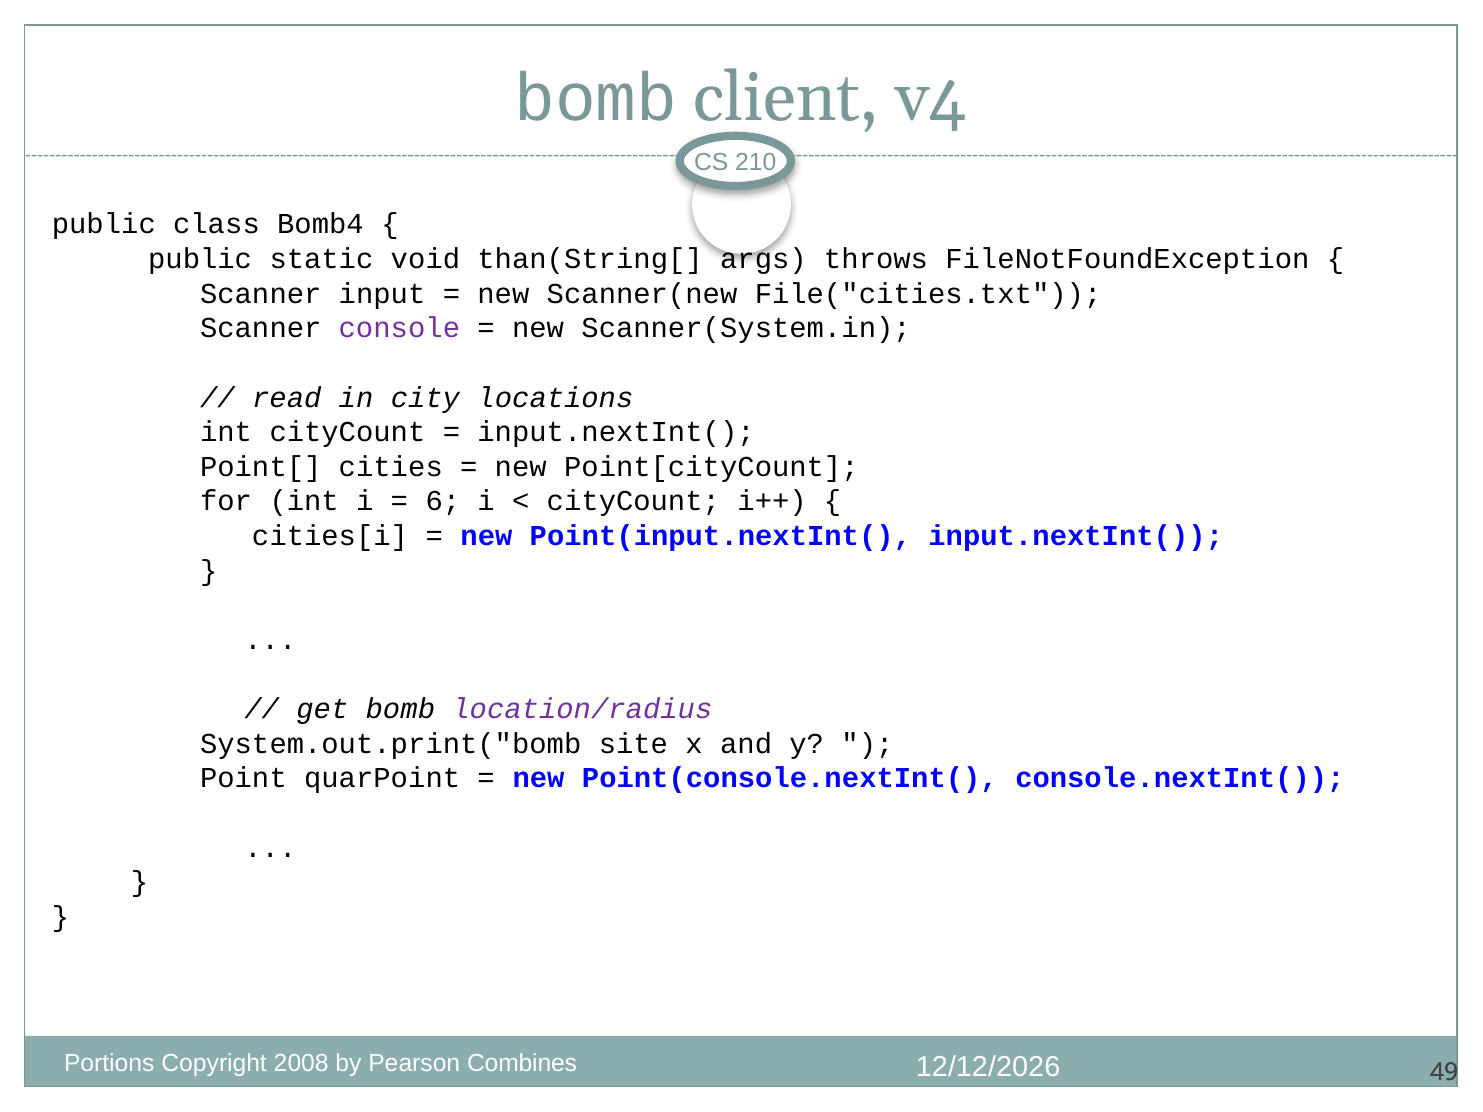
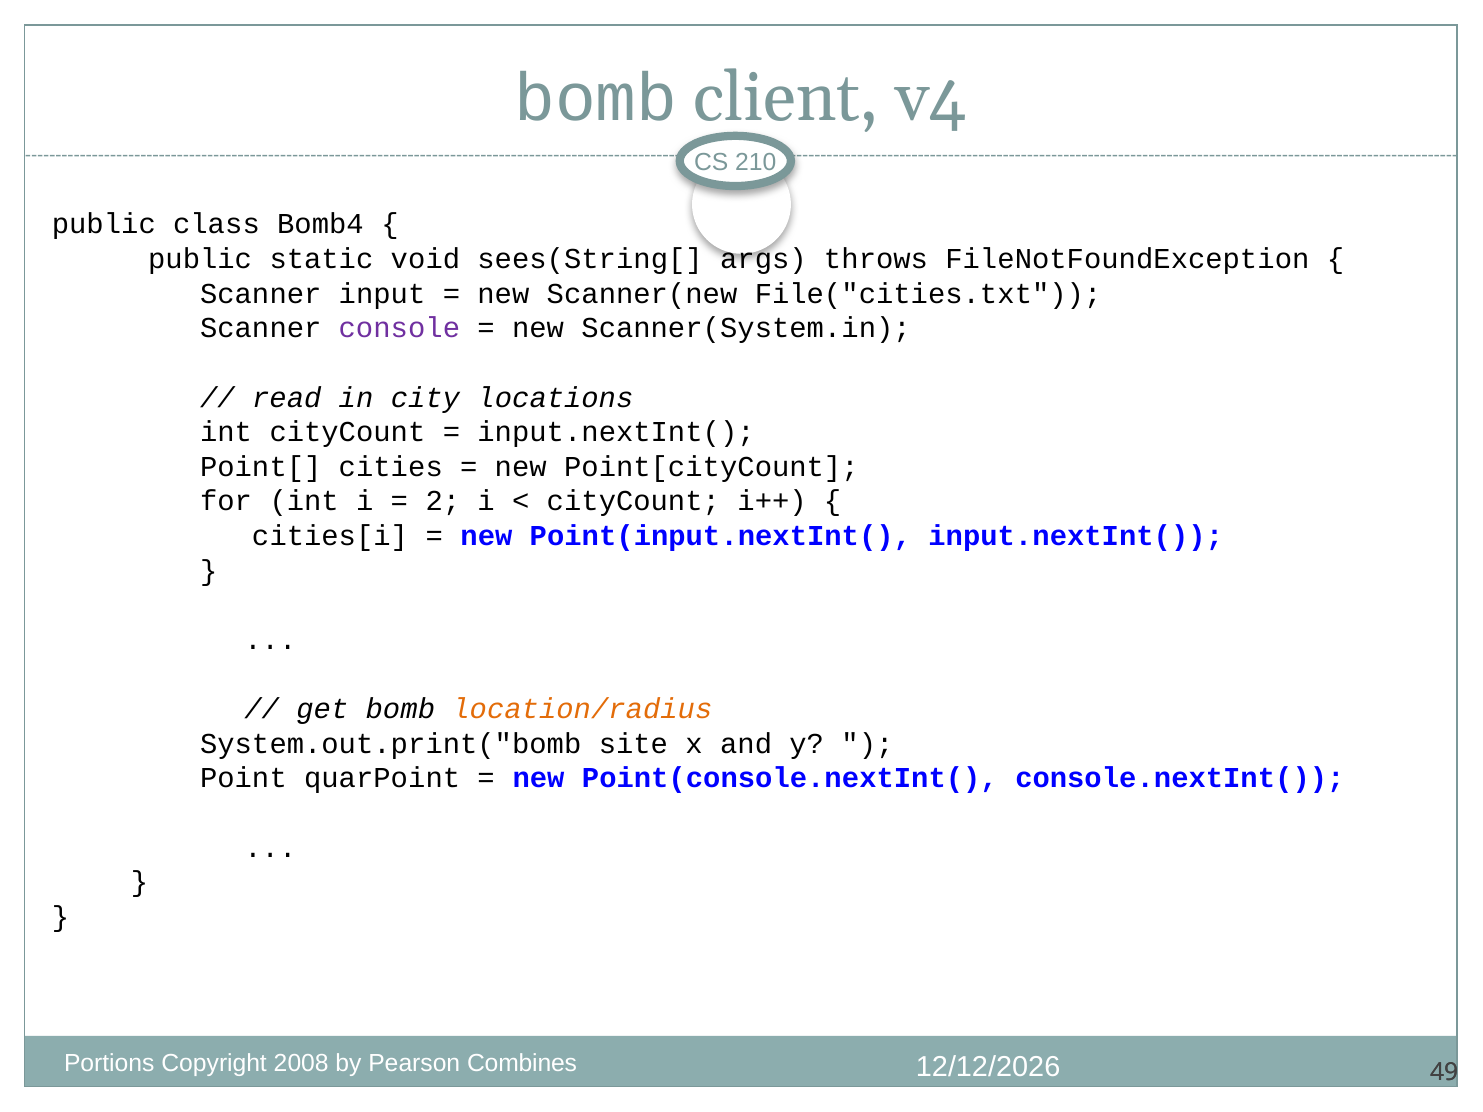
than(String[: than(String[ -> sees(String[ (590, 259)
6: 6 -> 2 (443, 501)
location/radius colour: purple -> orange (582, 709)
